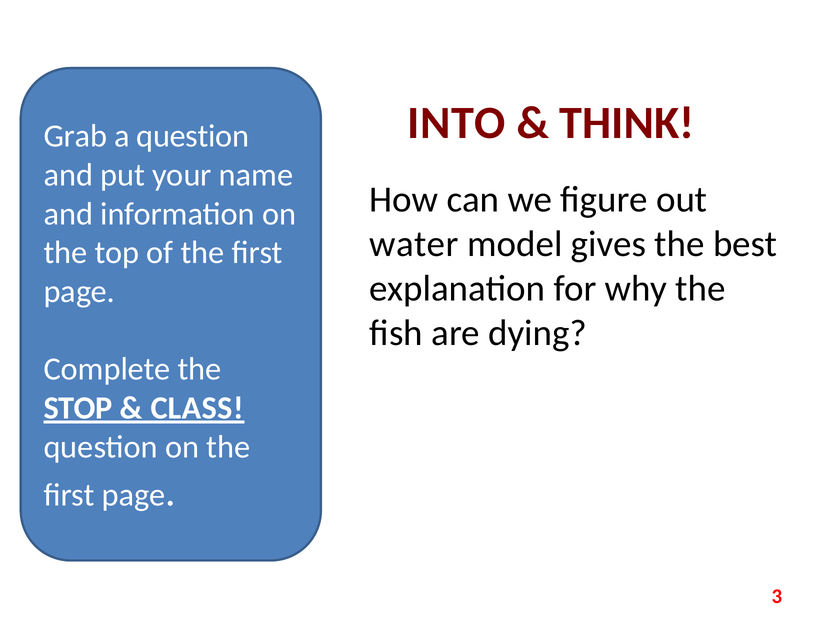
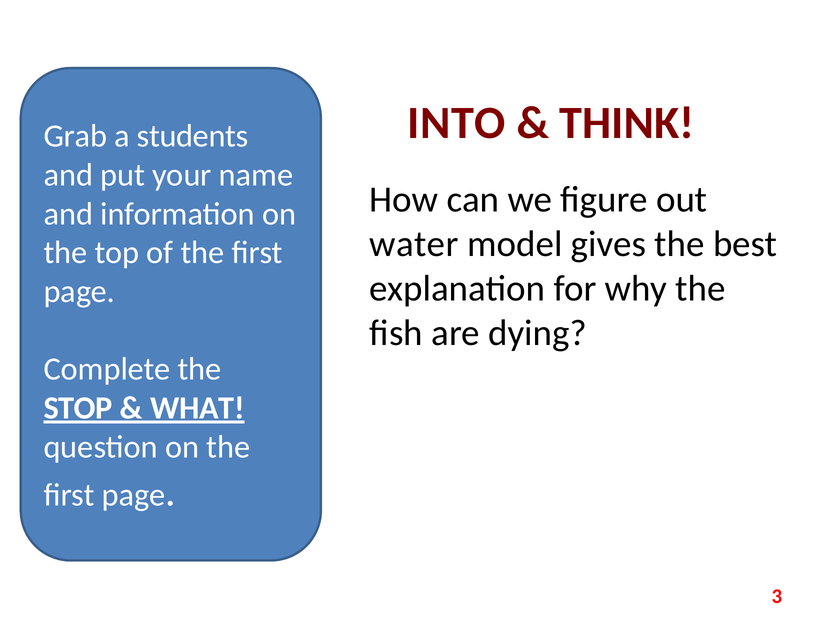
a question: question -> students (193, 136)
CLASS: CLASS -> WHAT (197, 408)
